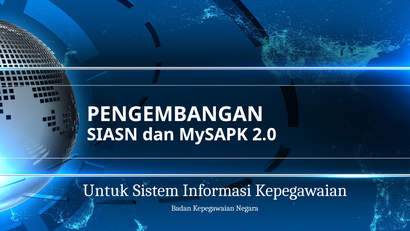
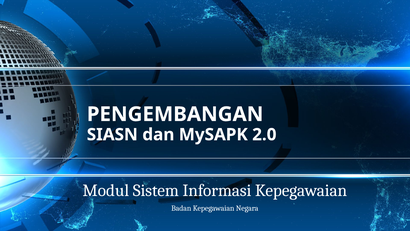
Untuk: Untuk -> Modul (106, 190)
